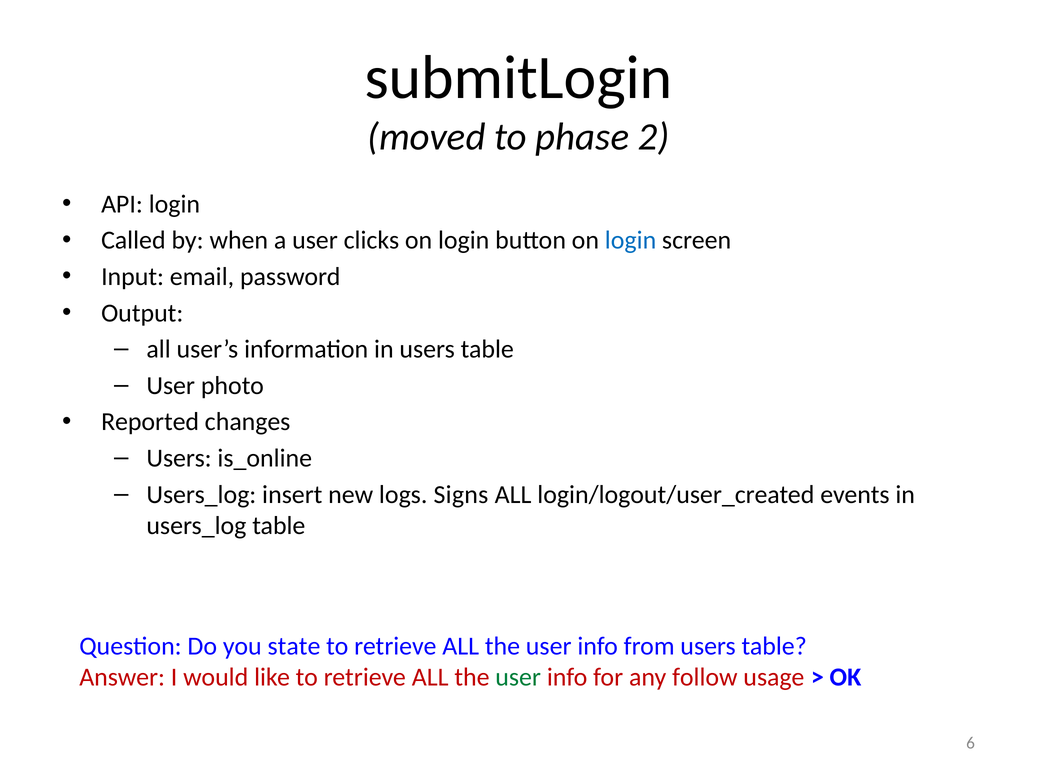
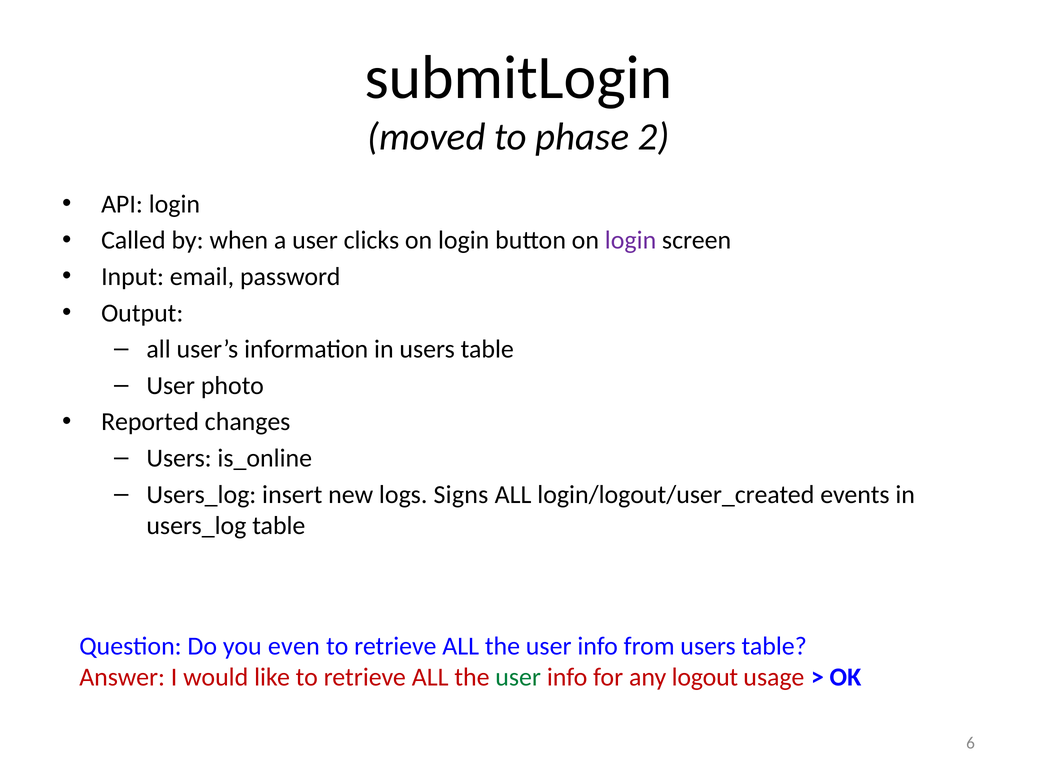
login colour: blue -> purple (631, 240)
state: state -> even (294, 646)
follow: follow -> logout (705, 677)
